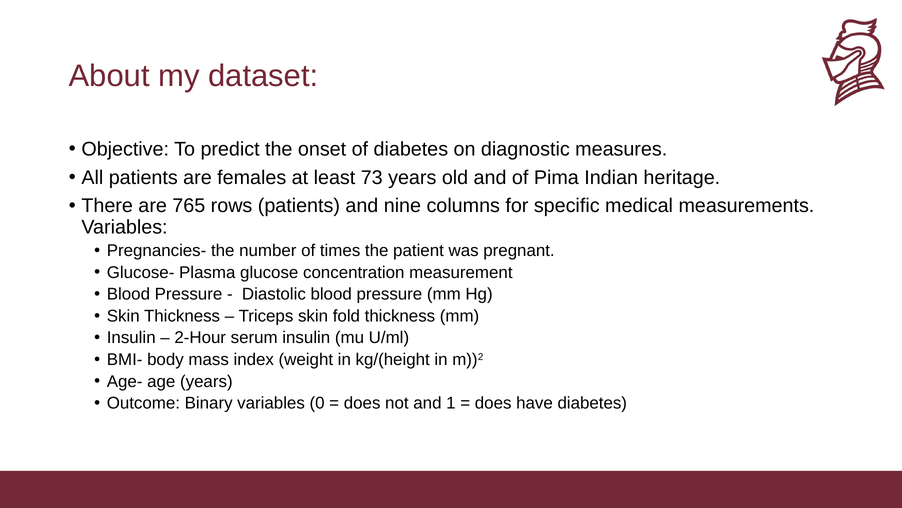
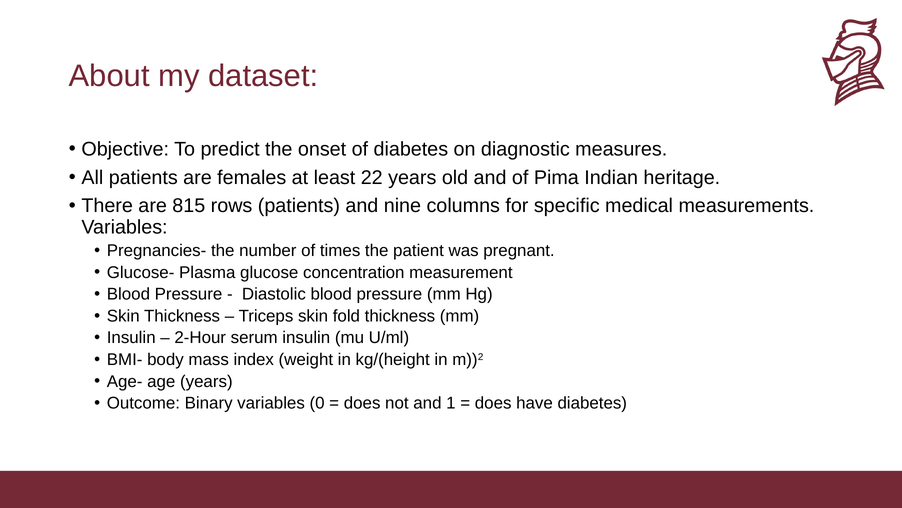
73: 73 -> 22 (372, 177)
765: 765 -> 815 (189, 206)
